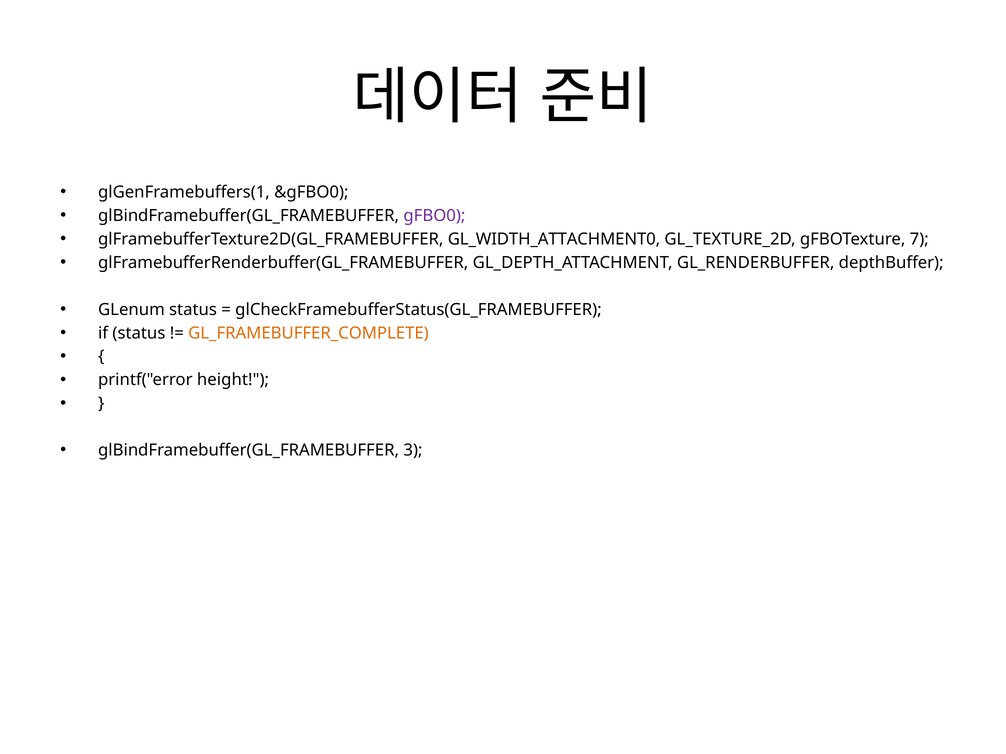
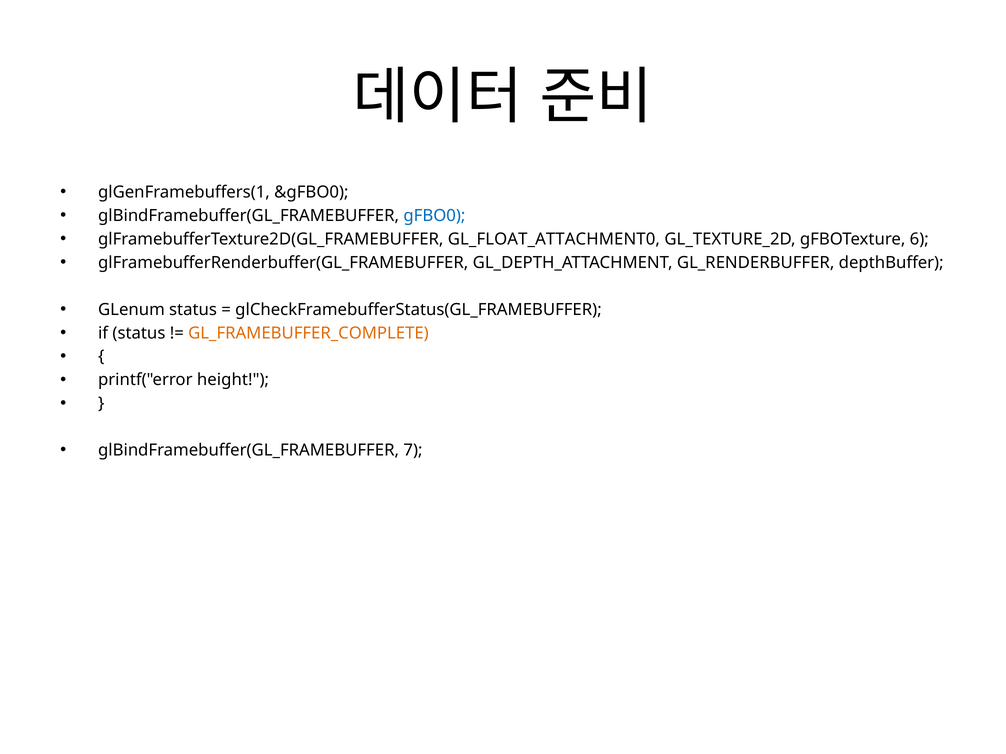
gFBO0 colour: purple -> blue (434, 216)
GL_WIDTH_ATTACHMENT0: GL_WIDTH_ATTACHMENT0 -> GL_FLOAT_ATTACHMENT0 (554, 239)
7: 7 -> 6 (919, 239)
3: 3 -> 7 (413, 451)
